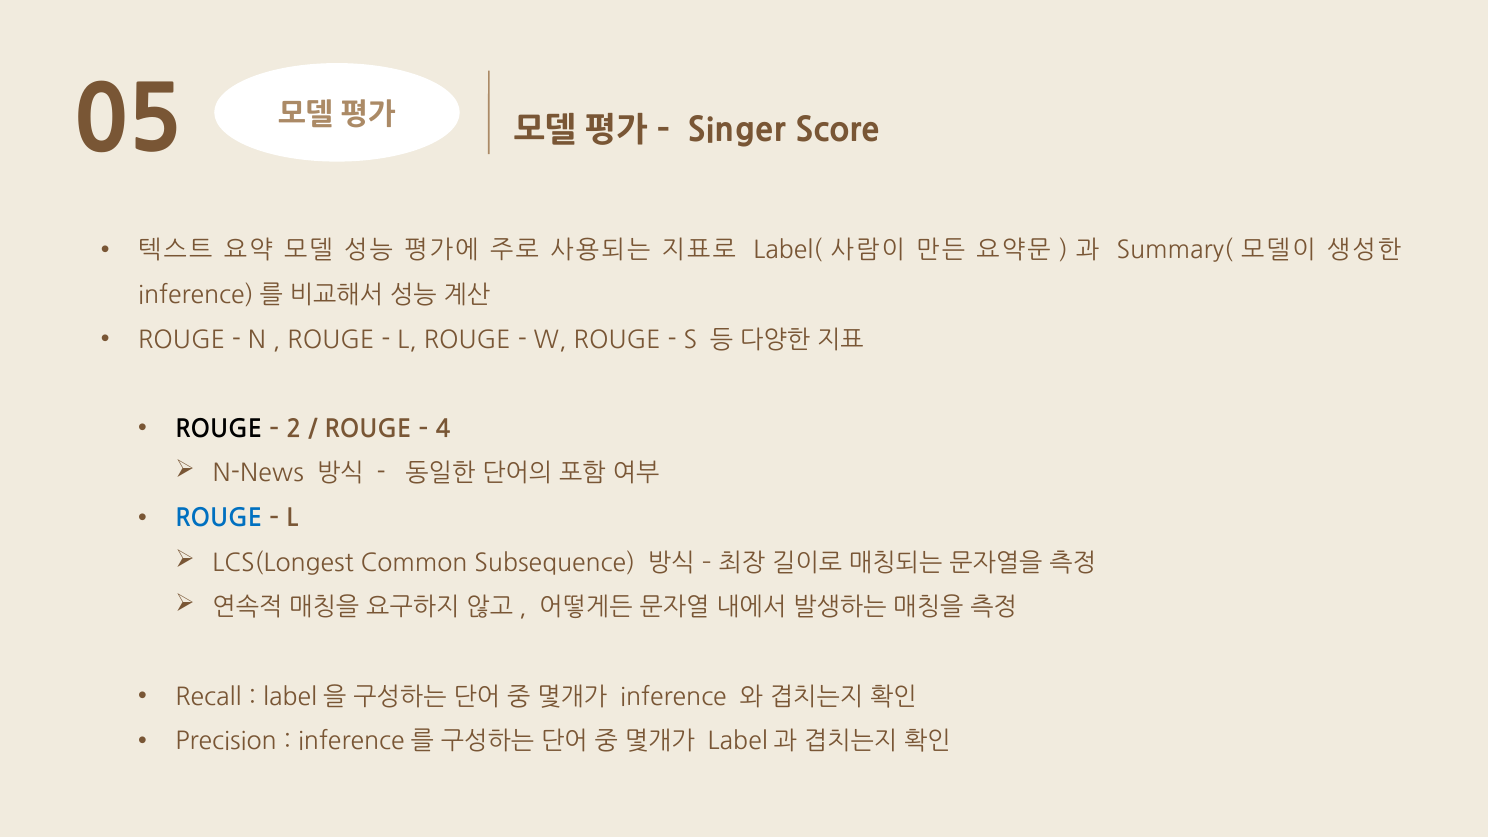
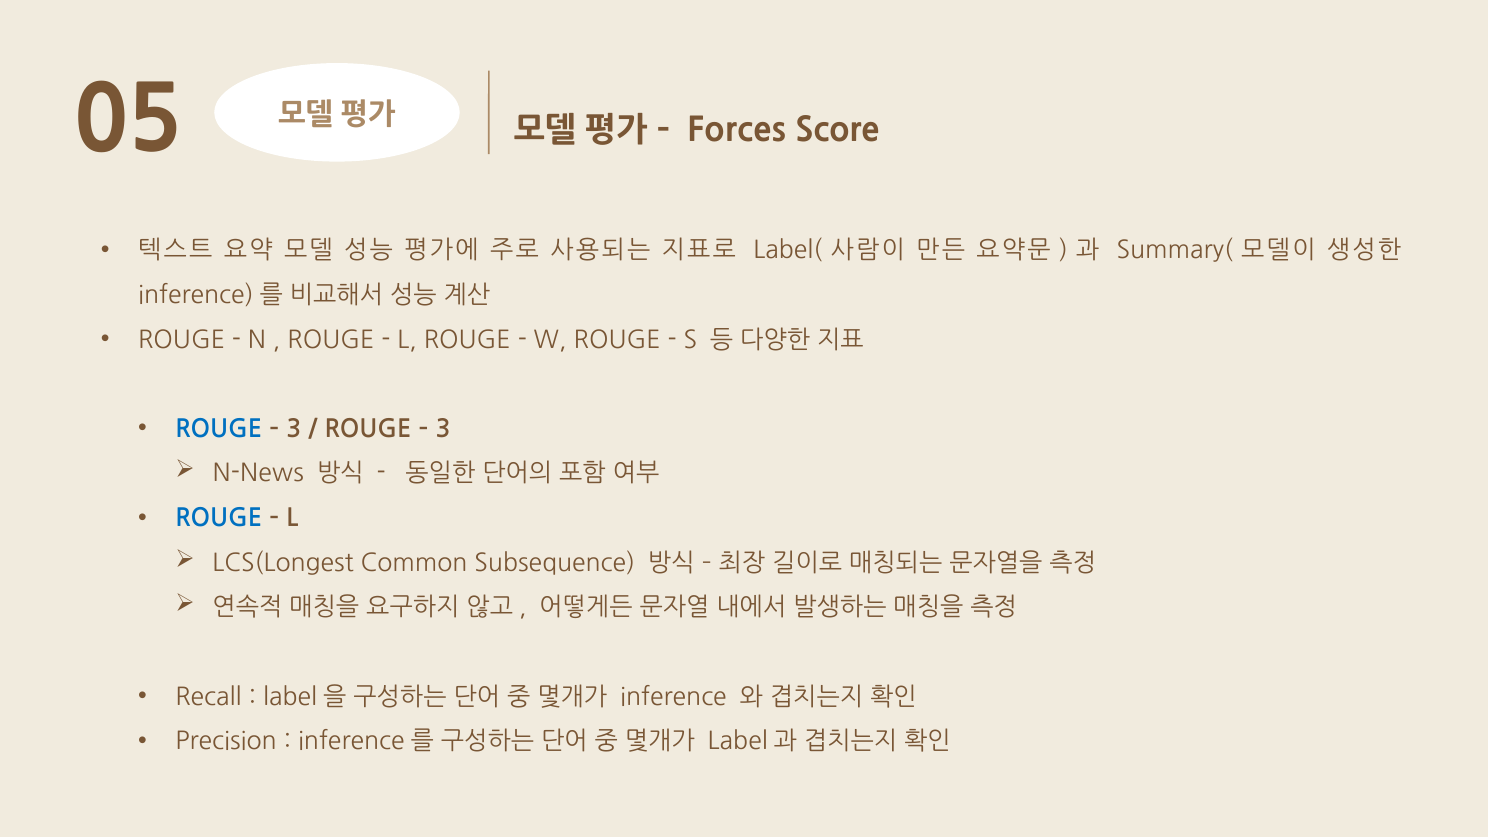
Singer: Singer -> Forces (737, 131)
ROUGE colour: black -> blue (219, 429)
2: 2 -> 3 (294, 429)
4: 4 -> 3 (443, 429)
